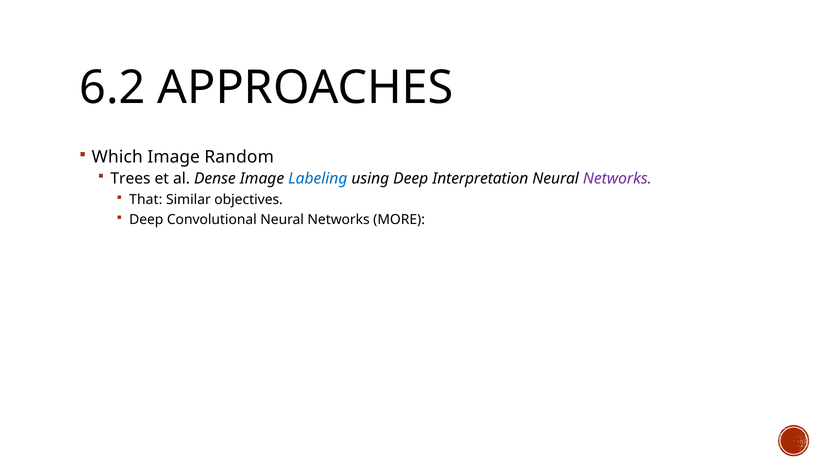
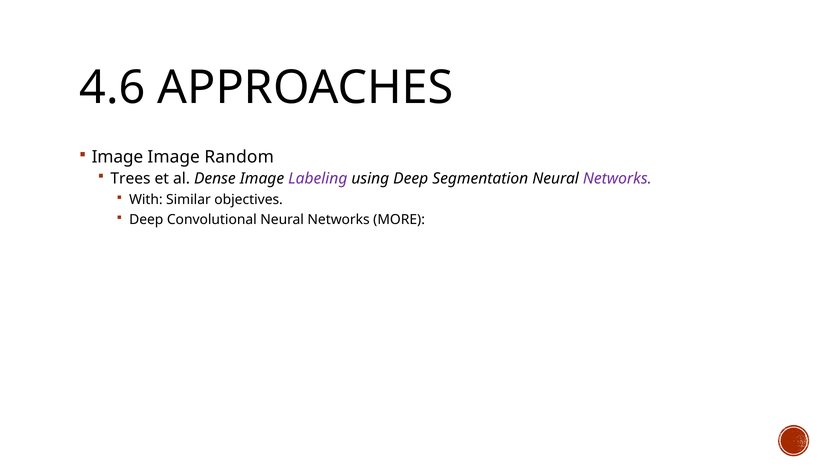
6.2: 6.2 -> 4.6 (112, 88)
Which: Which -> Image (117, 157)
Labeling colour: blue -> purple (318, 178)
Interpretation: Interpretation -> Segmentation (480, 178)
That: That -> With (146, 200)
